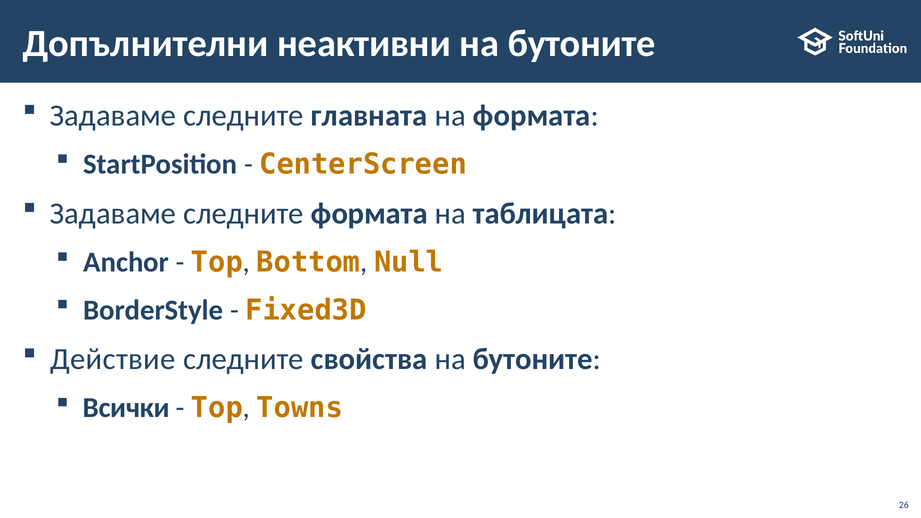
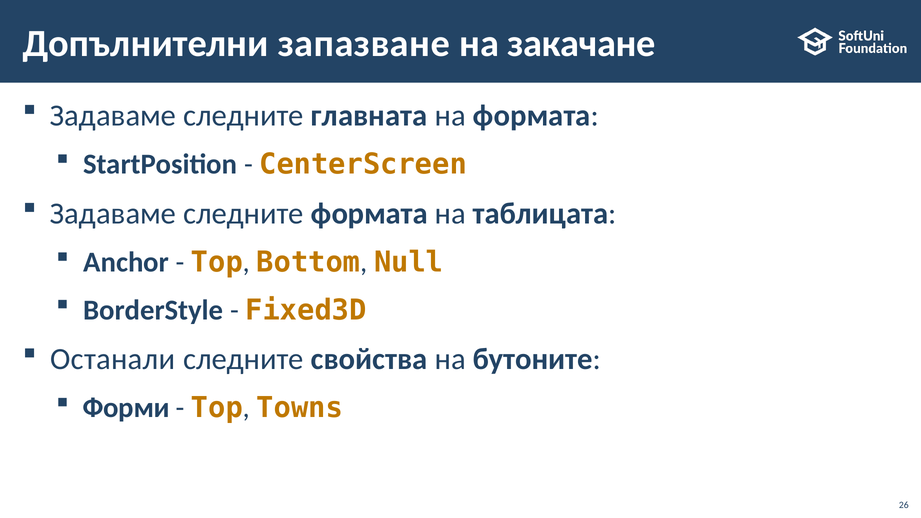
неактивни: неактивни -> запазване (364, 44)
бутоните: бутоните -> закачане (581, 44)
Действие: Действие -> Останали (113, 359)
Всички: Всички -> Форми (126, 408)
